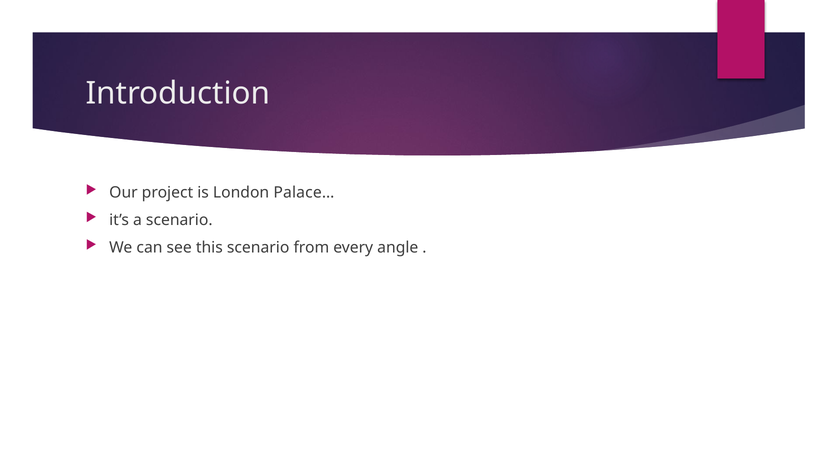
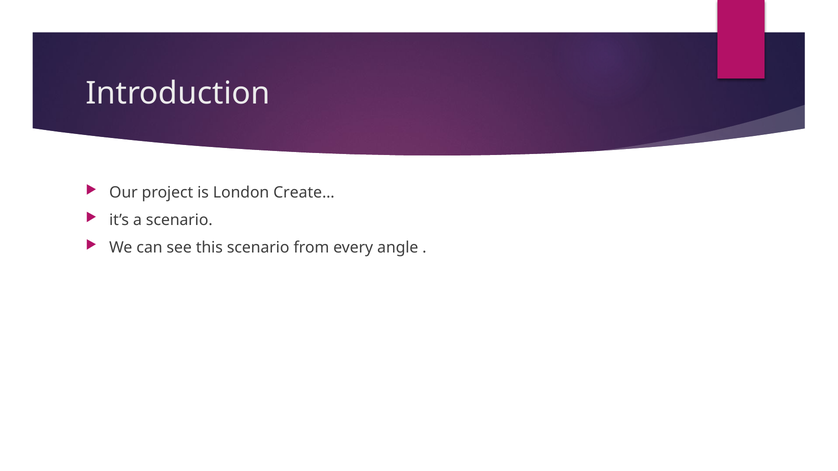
Palace…: Palace… -> Create… (304, 193)
